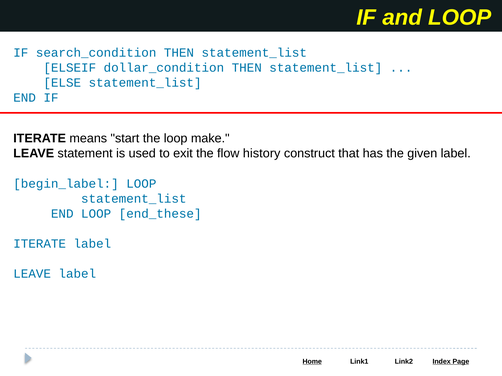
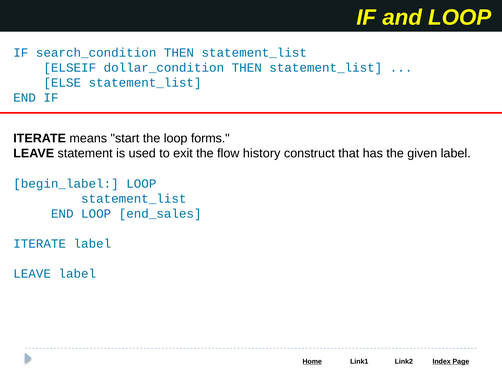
make: make -> forms (210, 139)
end_these: end_these -> end_sales (160, 214)
